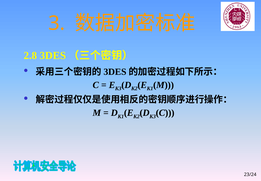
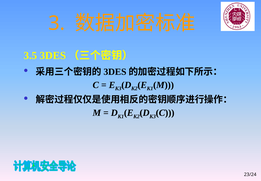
2.8: 2.8 -> 3.5 (30, 55)
